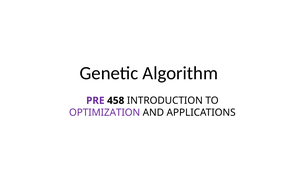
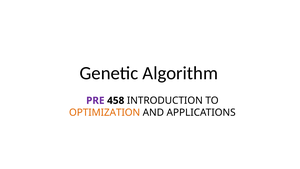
OPTIMIZATION colour: purple -> orange (105, 112)
